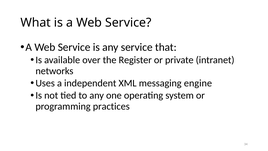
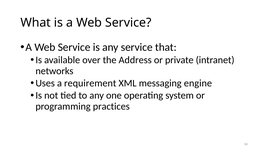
Register: Register -> Address (135, 60)
independent: independent -> requirement (90, 83)
